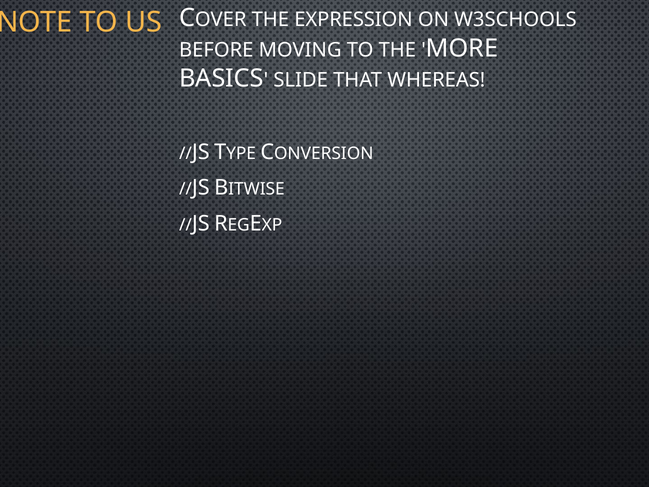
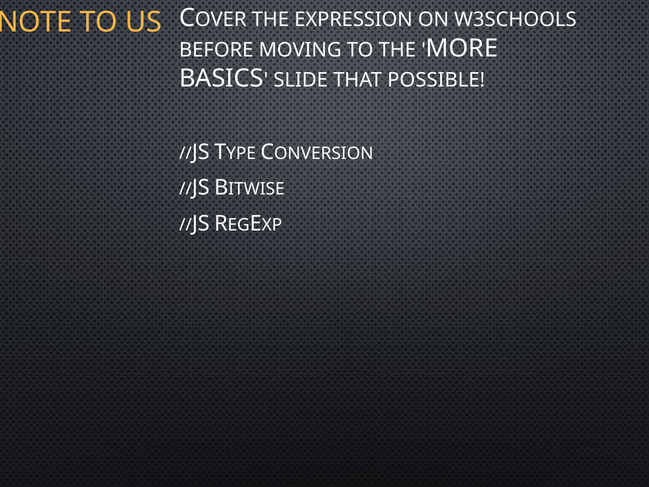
WHEREAS: WHEREAS -> POSSIBLE (436, 80)
